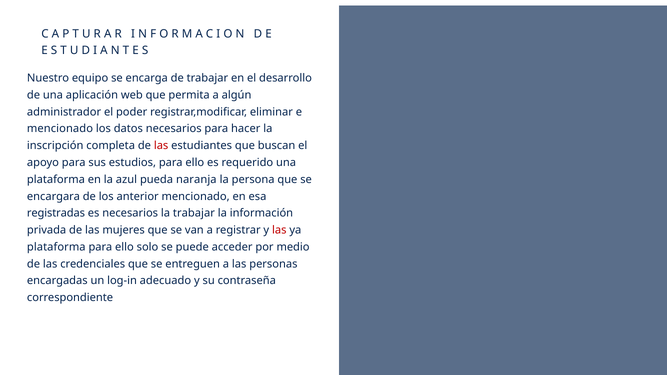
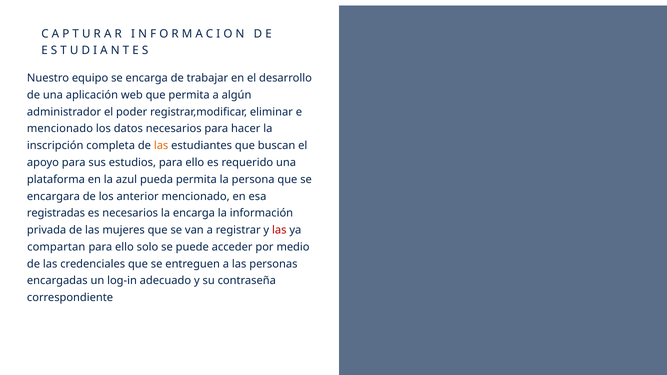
las colour: red -> orange (161, 146)
pueda naranja: naranja -> permita (196, 180)
la trabajar: trabajar -> encarga (194, 213)
plataforma: plataforma -> compartan (56, 247)
